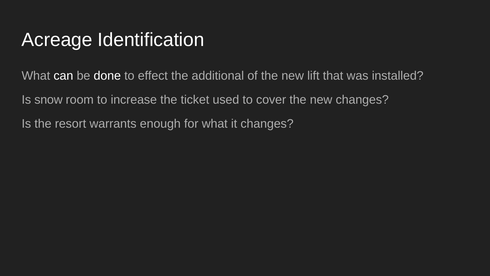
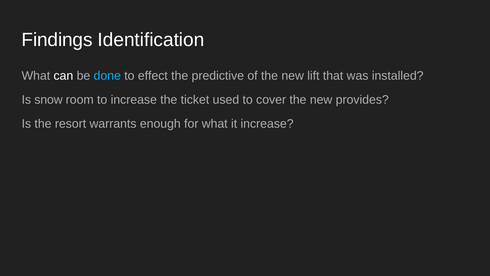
Acreage: Acreage -> Findings (57, 40)
done colour: white -> light blue (107, 76)
additional: additional -> predictive (218, 76)
new changes: changes -> provides (362, 100)
it changes: changes -> increase (267, 124)
